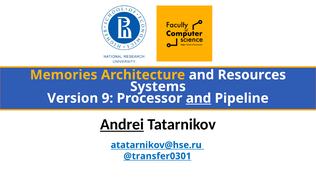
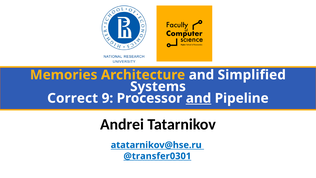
Resources: Resources -> Simplified (252, 75)
Version: Version -> Correct (73, 98)
Andrei underline: present -> none (122, 124)
